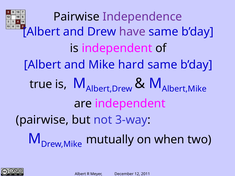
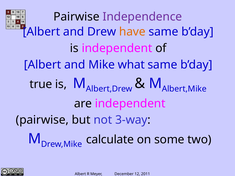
have colour: purple -> orange (132, 32)
hard: hard -> what (131, 65)
mutually: mutually -> calculate (110, 140)
when: when -> some (169, 140)
